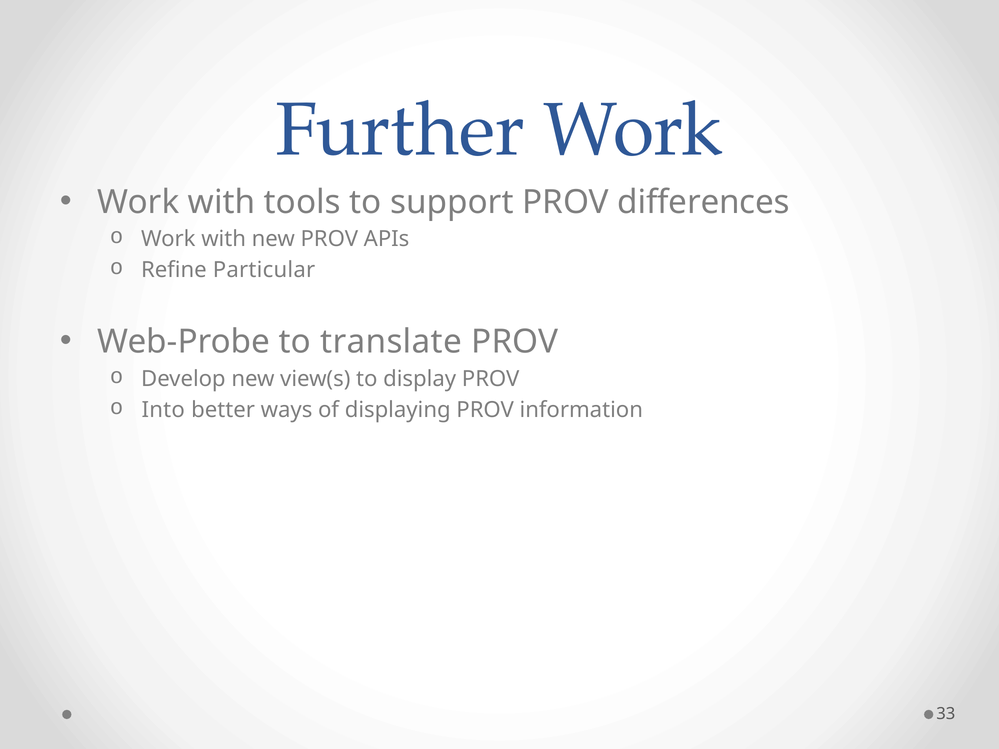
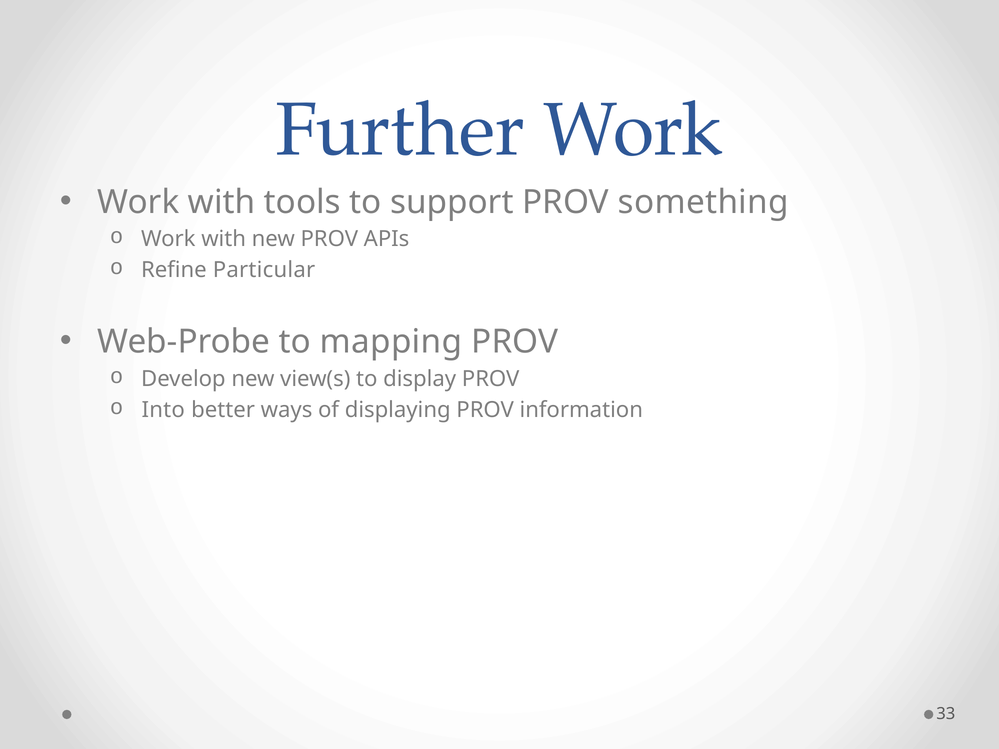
differences: differences -> something (703, 202)
translate: translate -> mapping (391, 342)
